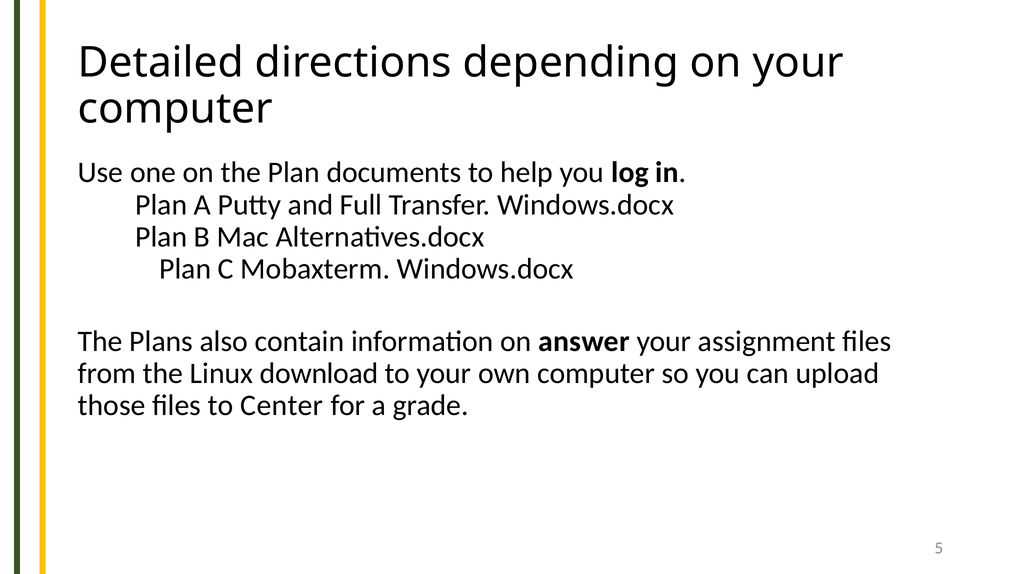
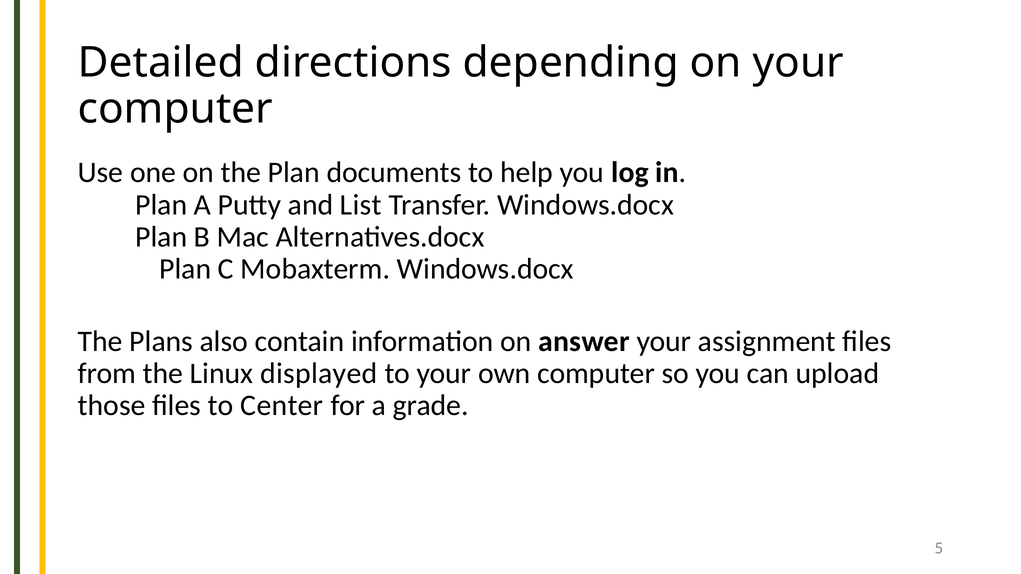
Full: Full -> List (361, 205)
download: download -> displayed (319, 374)
